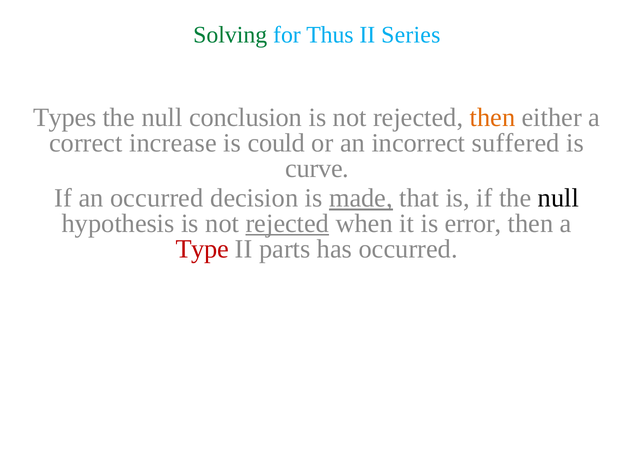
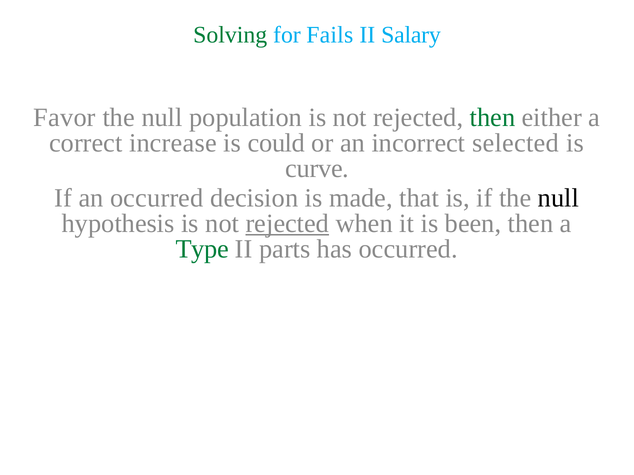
Thus: Thus -> Fails (330, 35)
Series: Series -> Salary (411, 35)
Types: Types -> Favor (64, 118)
conclusion: conclusion -> population (246, 118)
then colour: orange -> green (492, 118)
suffered: suffered -> selected (516, 143)
made underline: present -> none (361, 198)
error: error -> been (473, 224)
Type colour: red -> green (202, 249)
